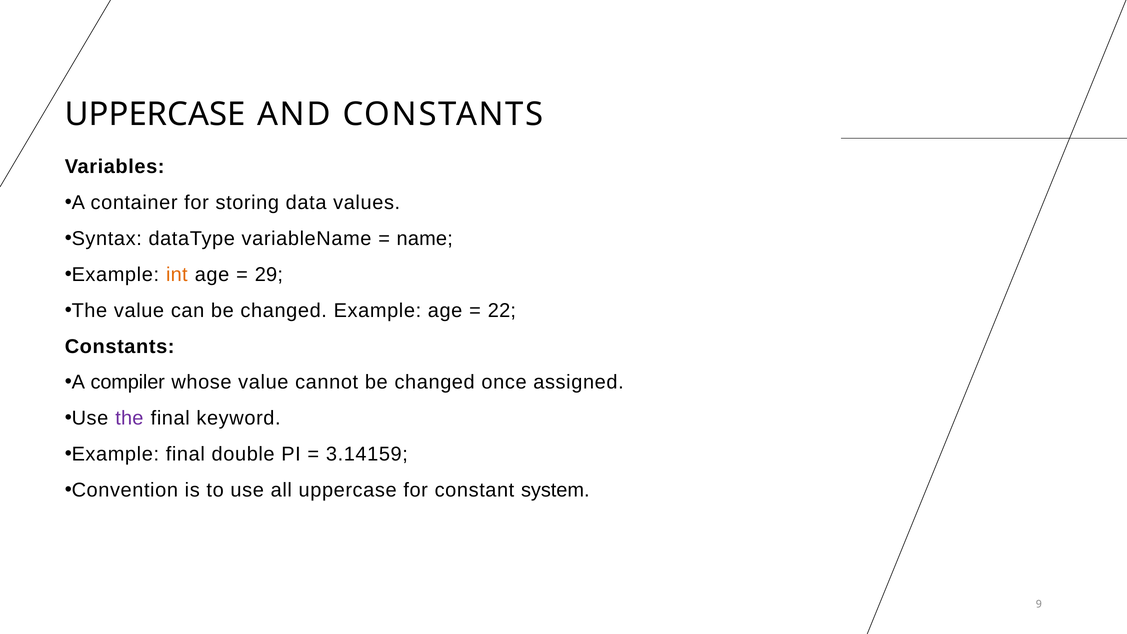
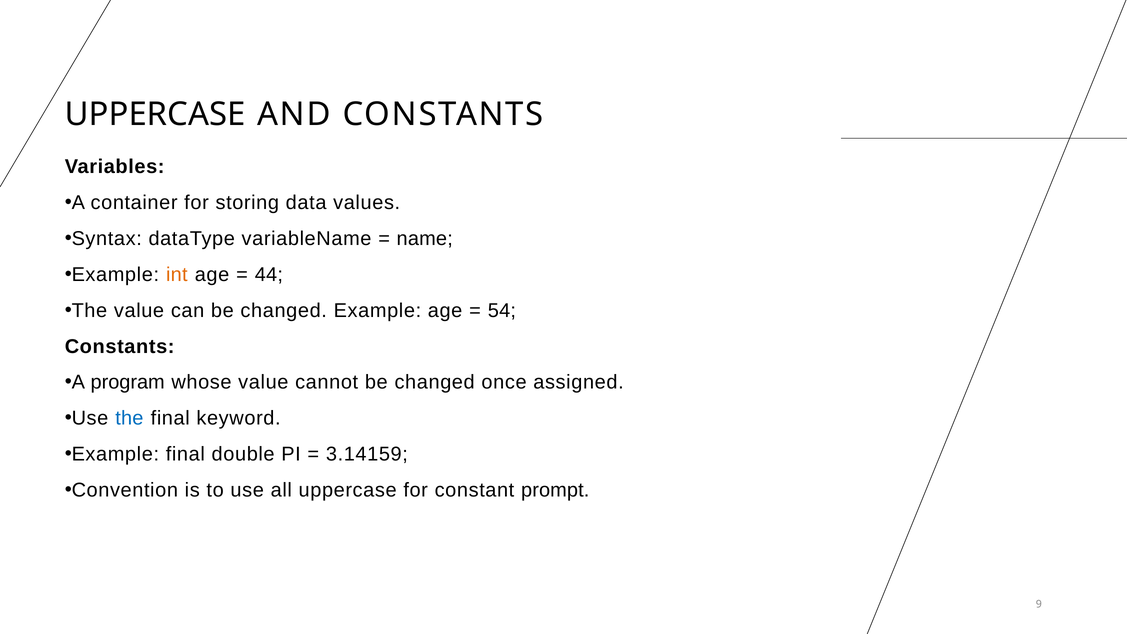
29: 29 -> 44 (269, 275)
22: 22 -> 54 (502, 310)
compiler: compiler -> program (128, 382)
the colour: purple -> blue (129, 418)
system: system -> prompt (555, 490)
